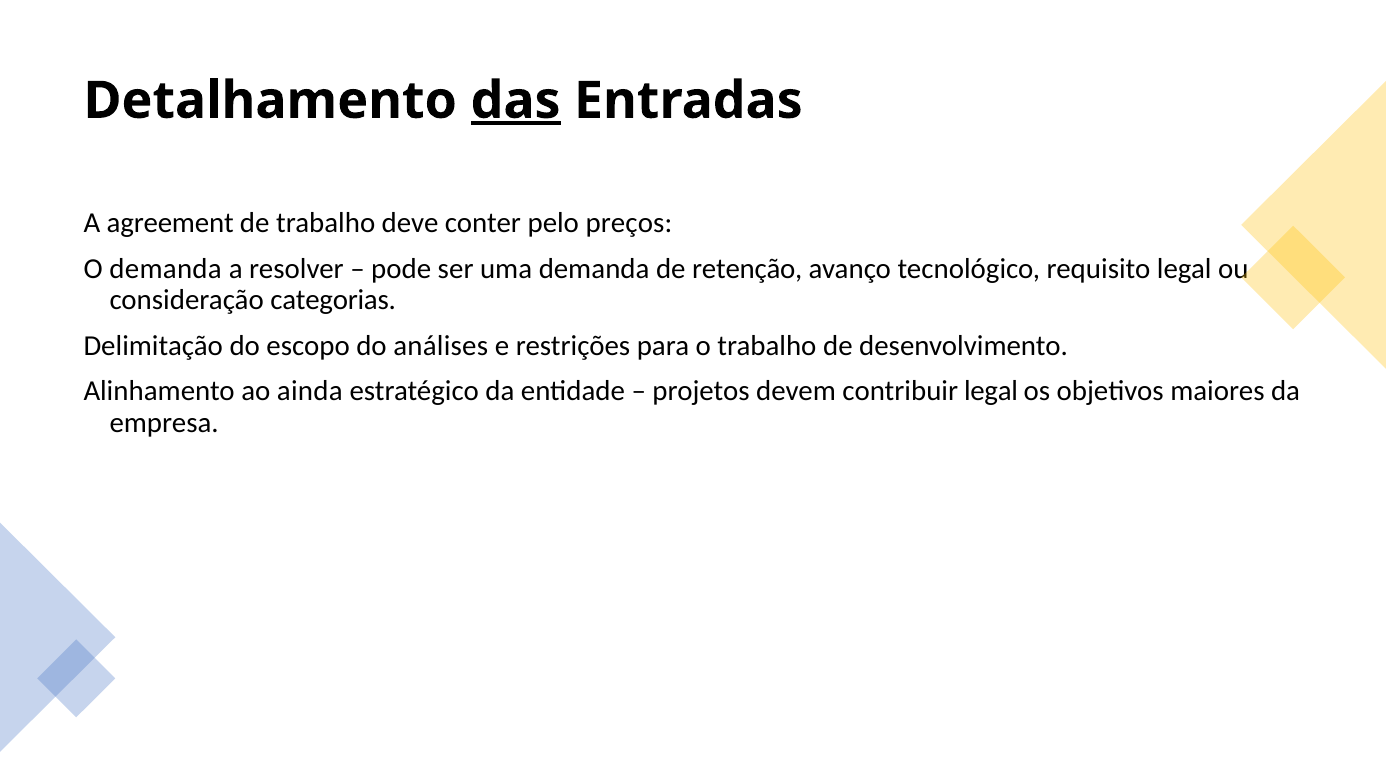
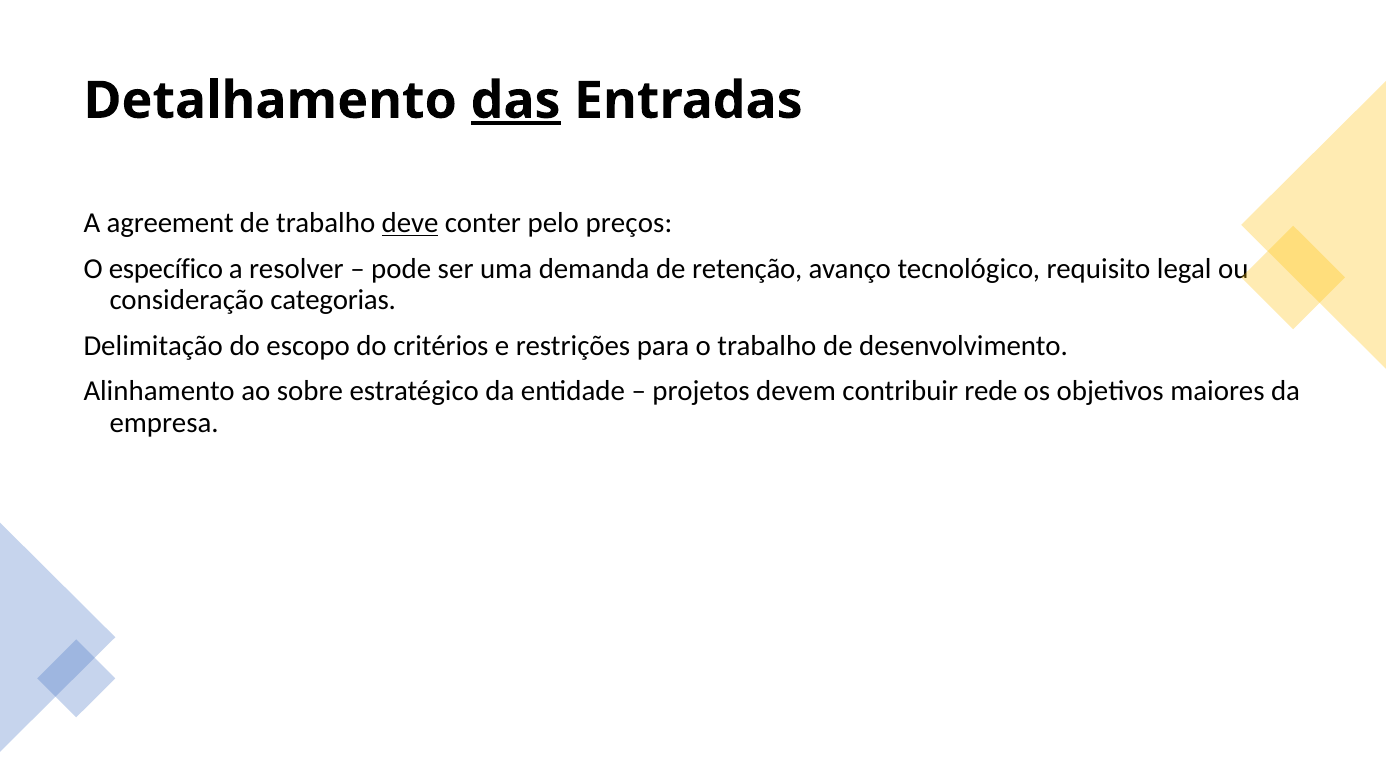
deve underline: none -> present (410, 223)
O demanda: demanda -> específico (166, 269)
análises: análises -> critérios (441, 346)
ainda: ainda -> sobre (310, 392)
contribuir legal: legal -> rede (991, 392)
